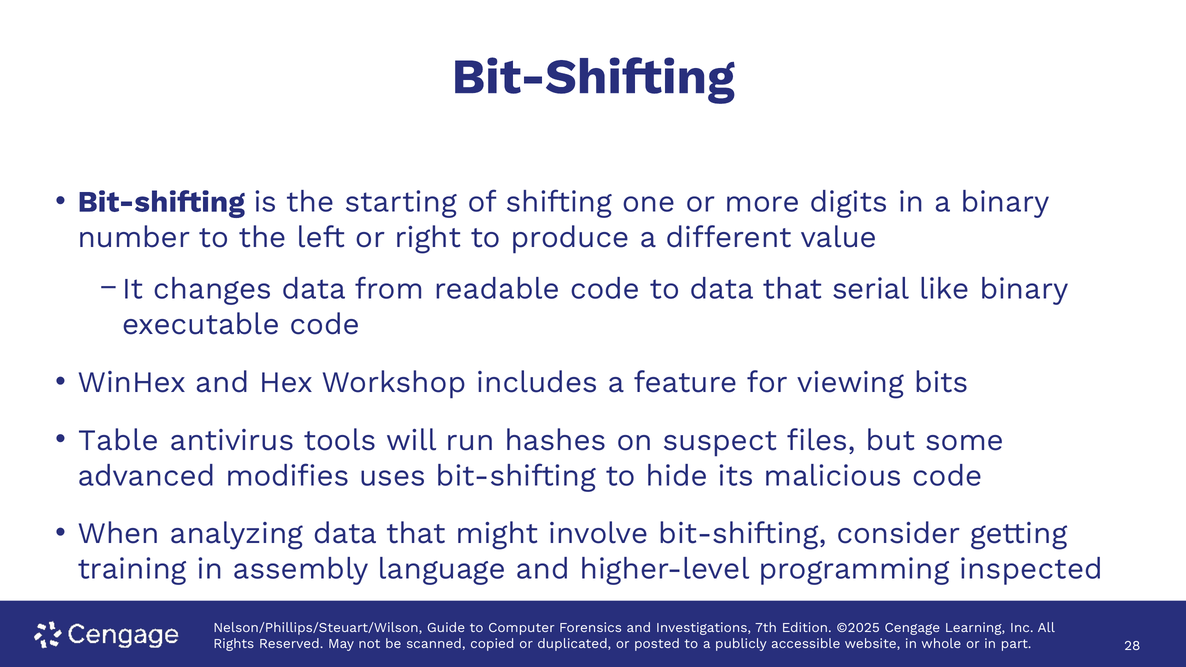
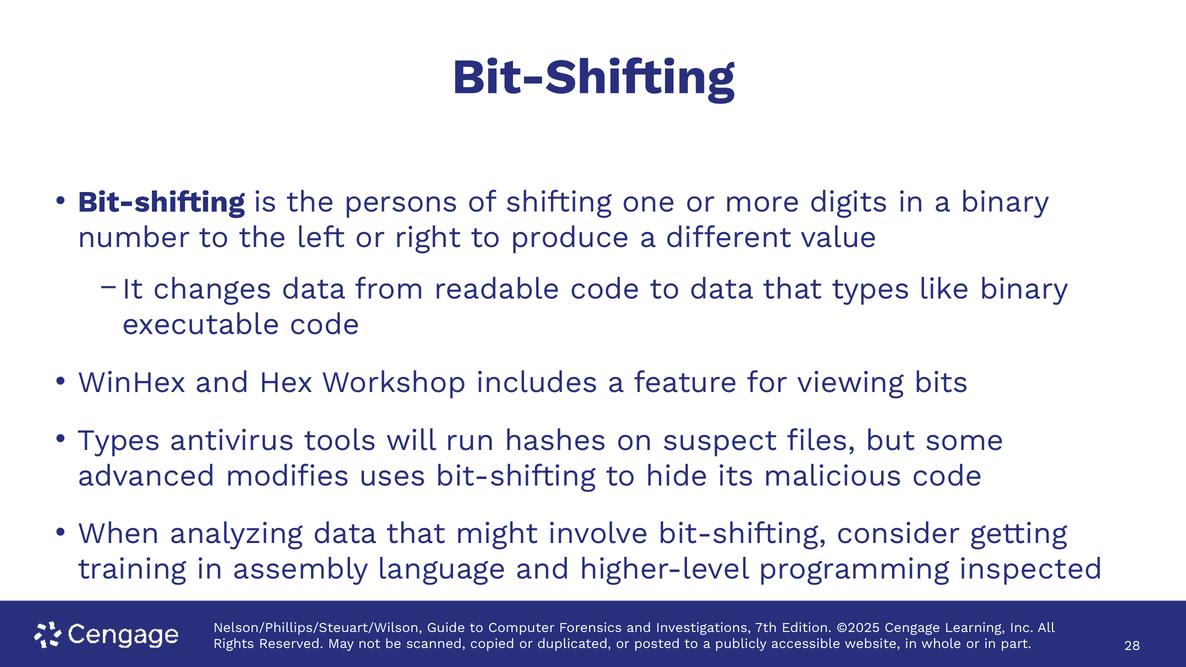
starting: starting -> persons (401, 202)
that serial: serial -> types (871, 289)
Table: Table -> Types (119, 440)
